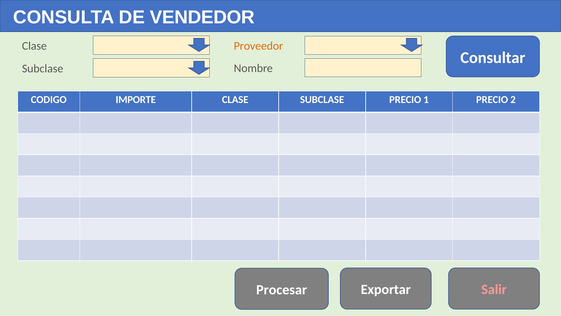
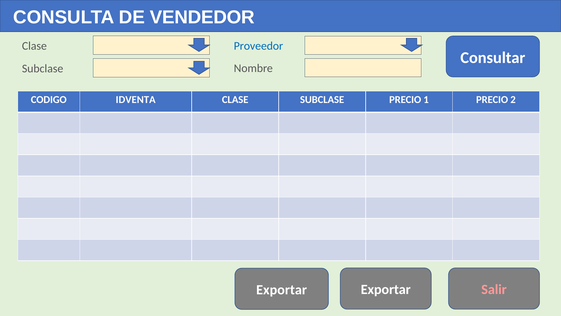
Proveedor colour: orange -> blue (258, 46)
IMPORTE: IMPORTE -> IDVENTA (136, 100)
Procesar: Procesar -> Exportar (282, 289)
